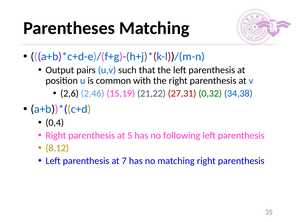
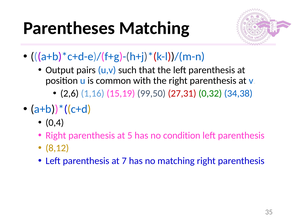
2,46: 2,46 -> 1,16 (93, 93)
21,22: 21,22 -> 99,50 (151, 93)
following: following -> condition (182, 135)
